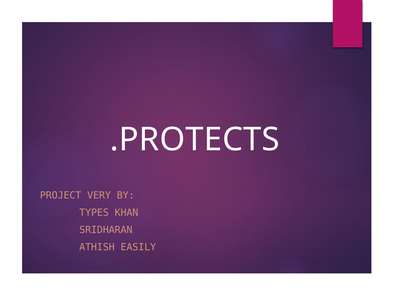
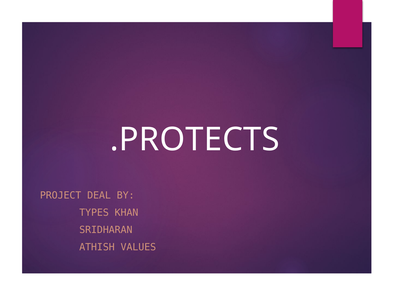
VERY: VERY -> DEAL (99, 195)
EASILY: EASILY -> VALUES (138, 247)
